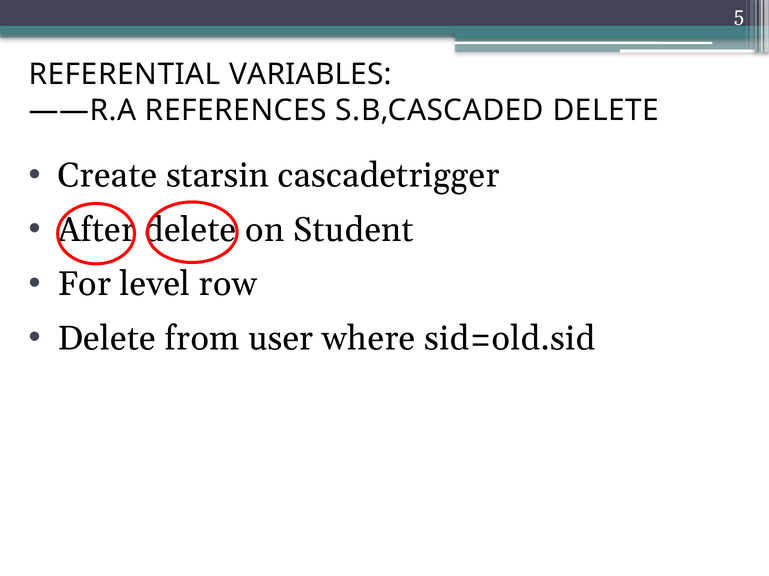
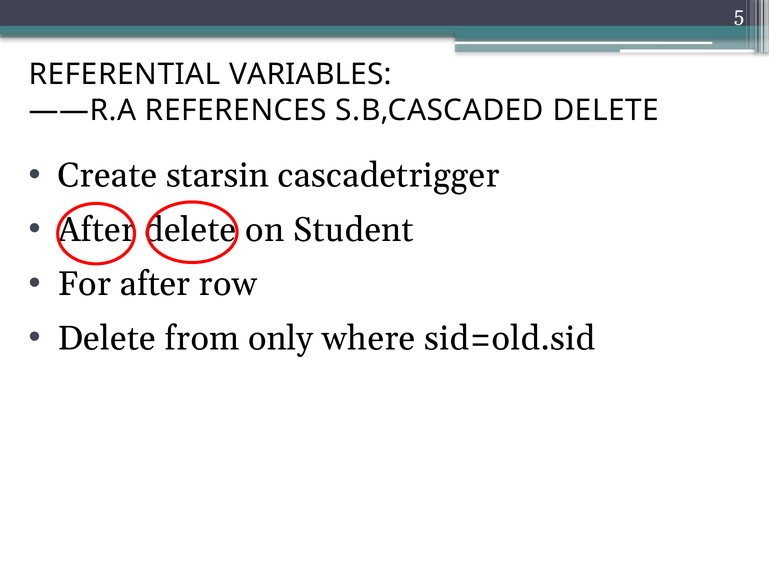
For level: level -> after (155, 285)
user: user -> only (281, 339)
